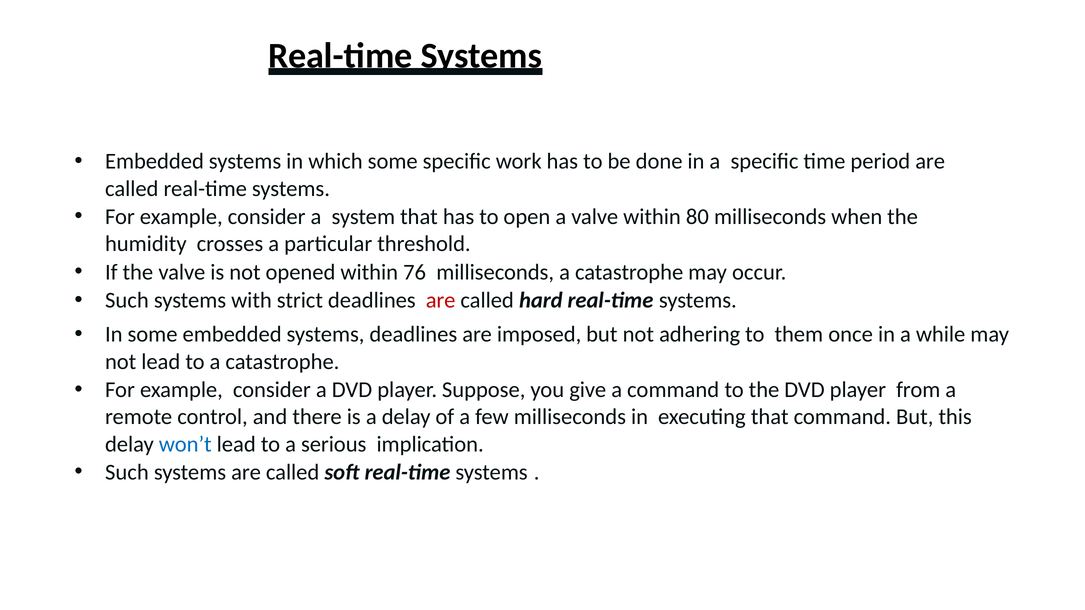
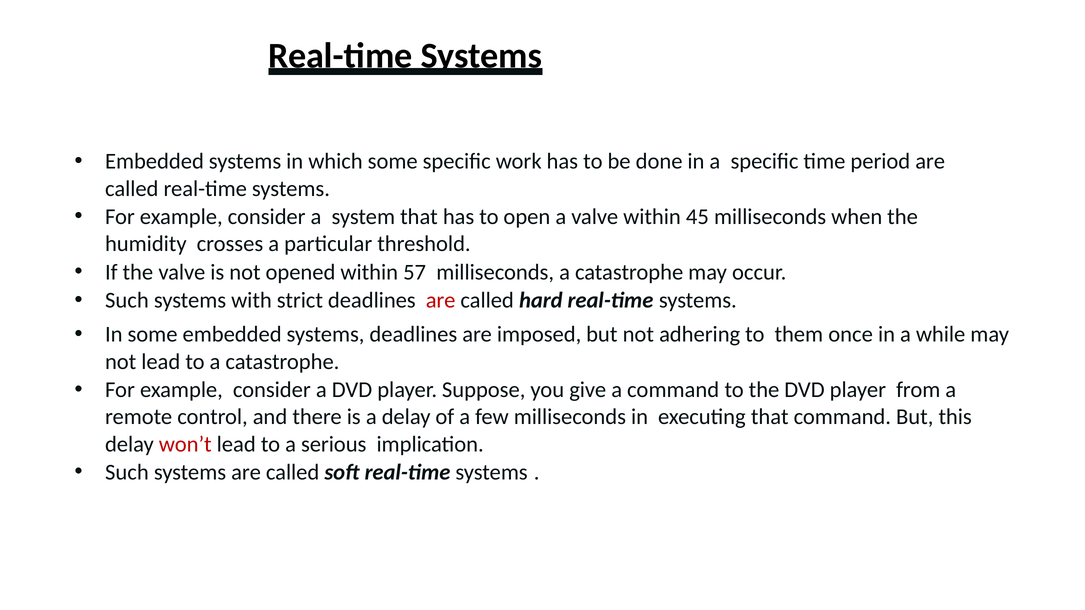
80: 80 -> 45 (697, 217)
76: 76 -> 57 (415, 272)
won’t colour: blue -> red (185, 444)
